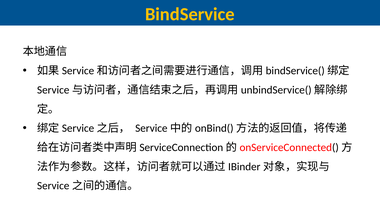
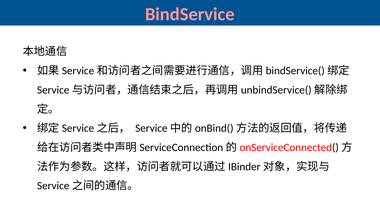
BindService colour: yellow -> pink (190, 14)
